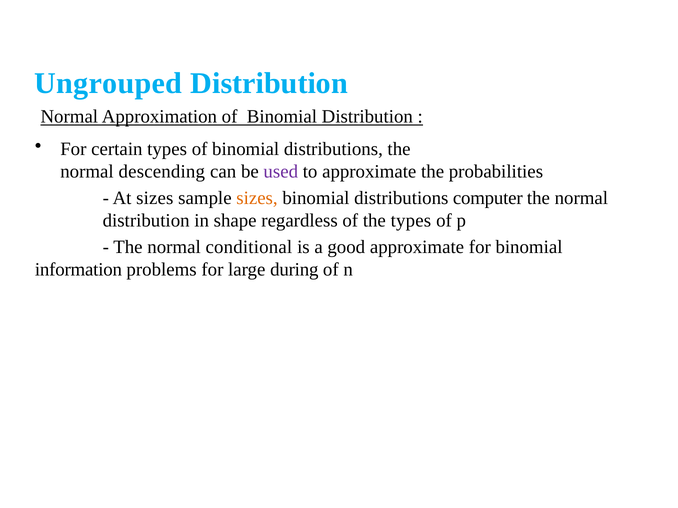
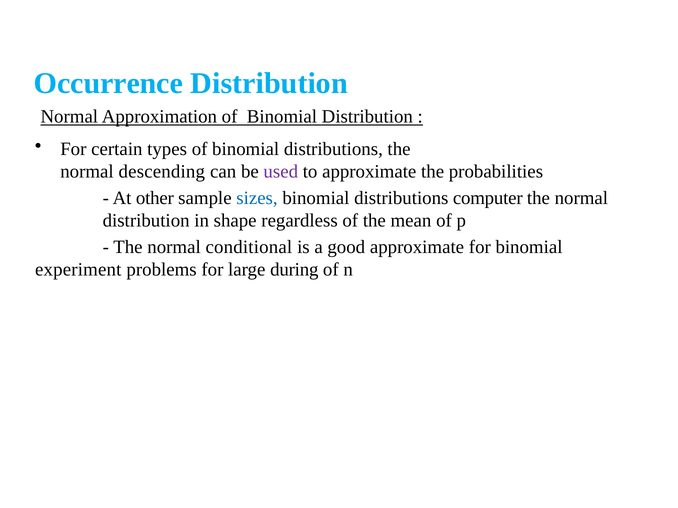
Ungrouped: Ungrouped -> Occurrence (108, 83)
At sizes: sizes -> other (155, 198)
sizes colour: orange -> blue (257, 198)
the types: types -> mean (411, 221)
information: information -> experiment (78, 270)
